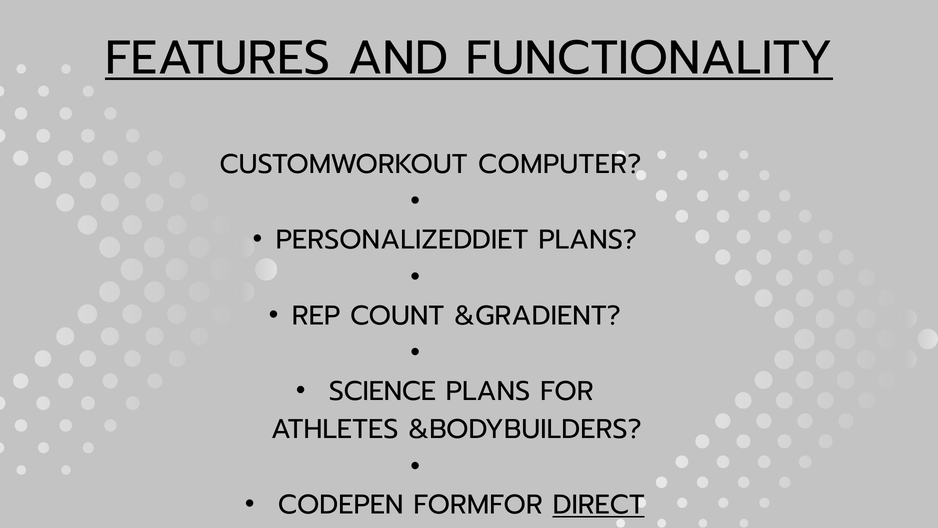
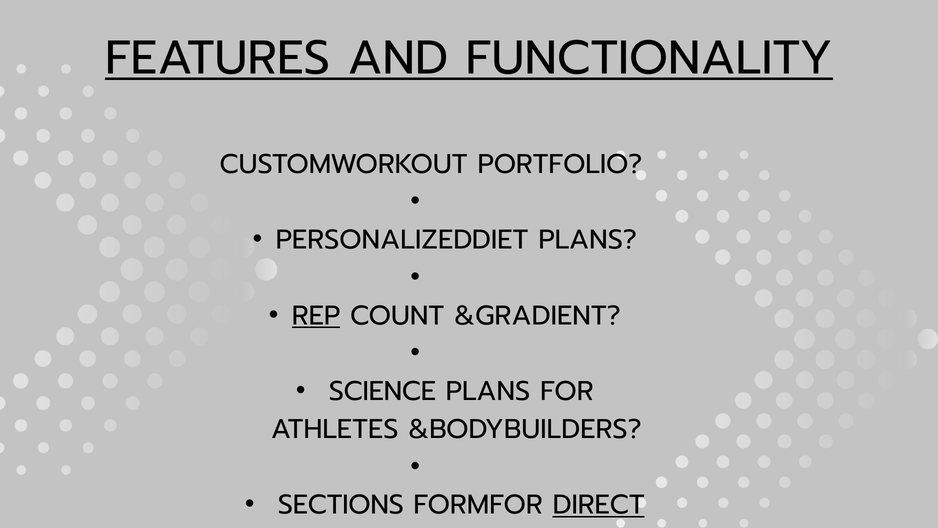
COMPUTER: COMPUTER -> PORTFOLIO (560, 164)
REP underline: none -> present (316, 315)
CODEPEN: CODEPEN -> SECTIONS (341, 505)
